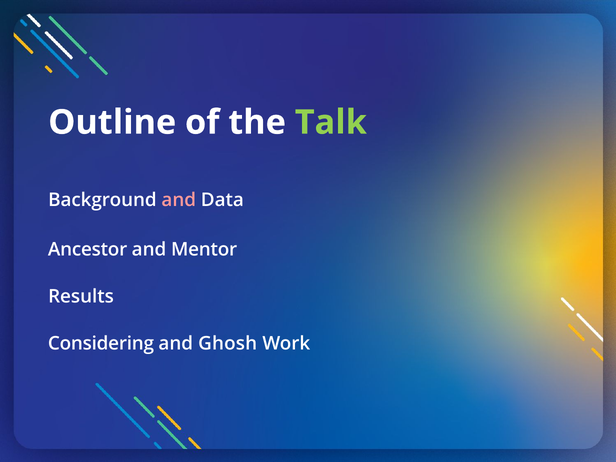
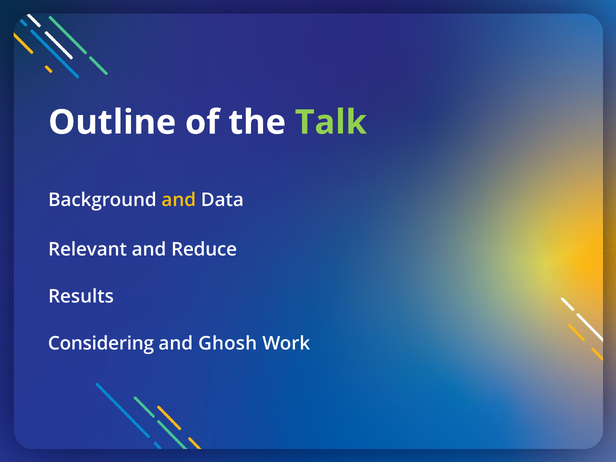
and colour: pink -> yellow (179, 200)
Ancestor: Ancestor -> Relevant (88, 249)
Mentor: Mentor -> Reduce (204, 249)
